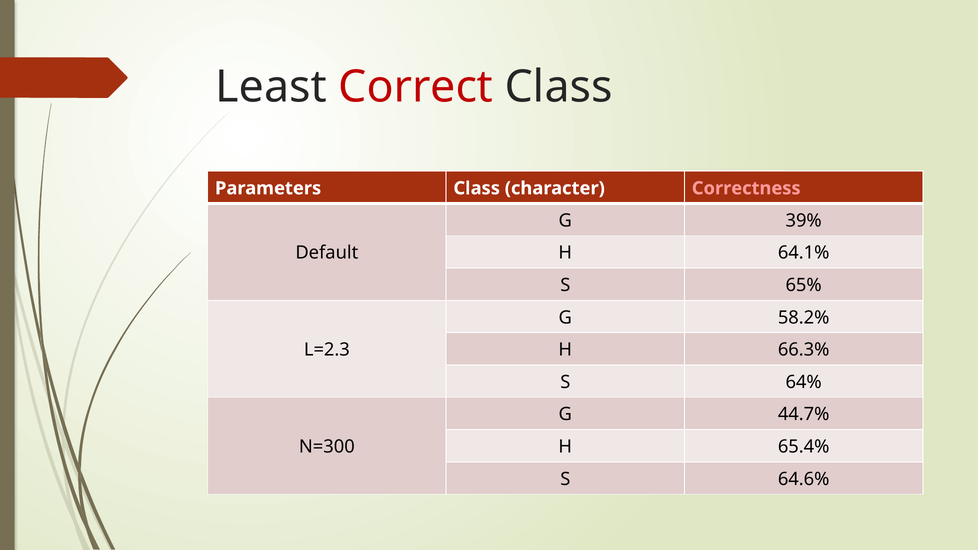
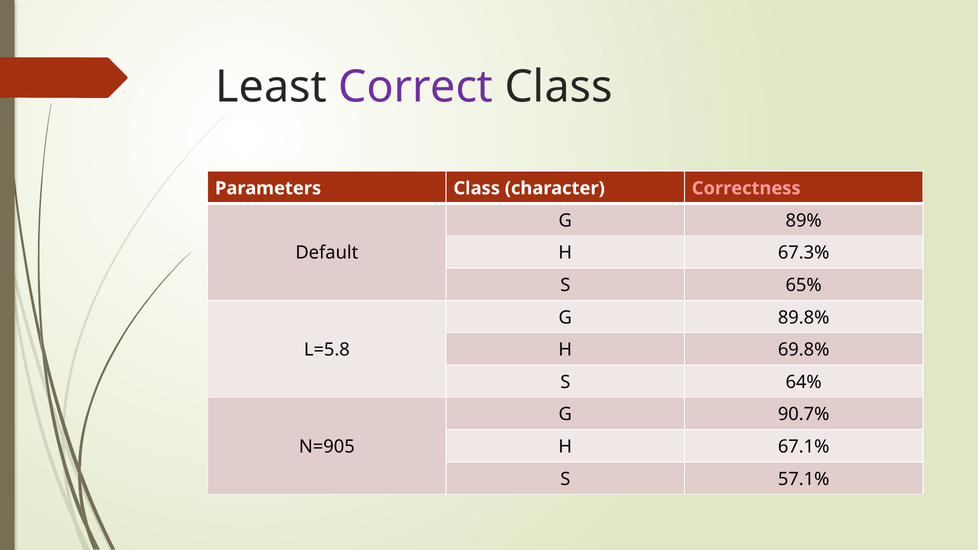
Correct colour: red -> purple (416, 87)
39%: 39% -> 89% (804, 221)
64.1%: 64.1% -> 67.3% (804, 253)
58.2%: 58.2% -> 89.8% (804, 318)
L=2.3: L=2.3 -> L=5.8 (327, 350)
66.3%: 66.3% -> 69.8% (804, 350)
44.7%: 44.7% -> 90.7% (804, 415)
N=300: N=300 -> N=905 (327, 447)
65.4%: 65.4% -> 67.1% (804, 447)
64.6%: 64.6% -> 57.1% (804, 479)
